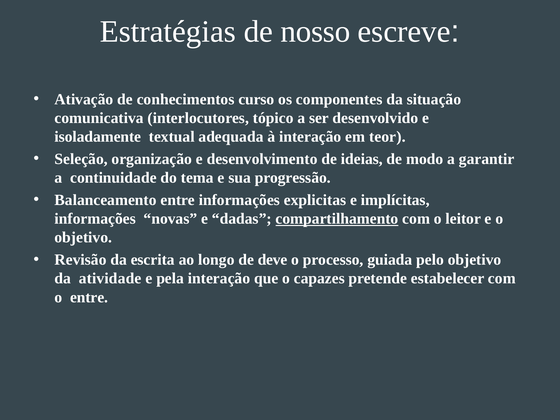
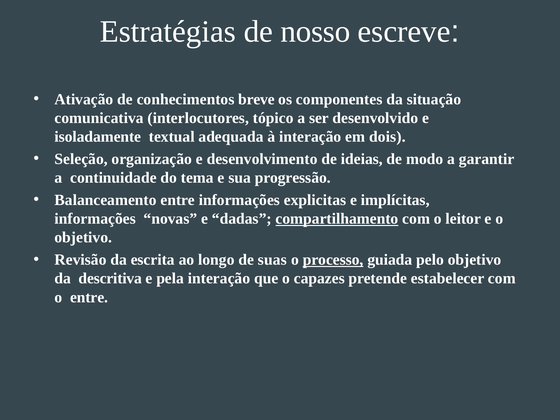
curso: curso -> breve (256, 99)
teor: teor -> dois (387, 137)
deve: deve -> suas (272, 260)
processo underline: none -> present (333, 260)
atividade: atividade -> descritiva (110, 279)
